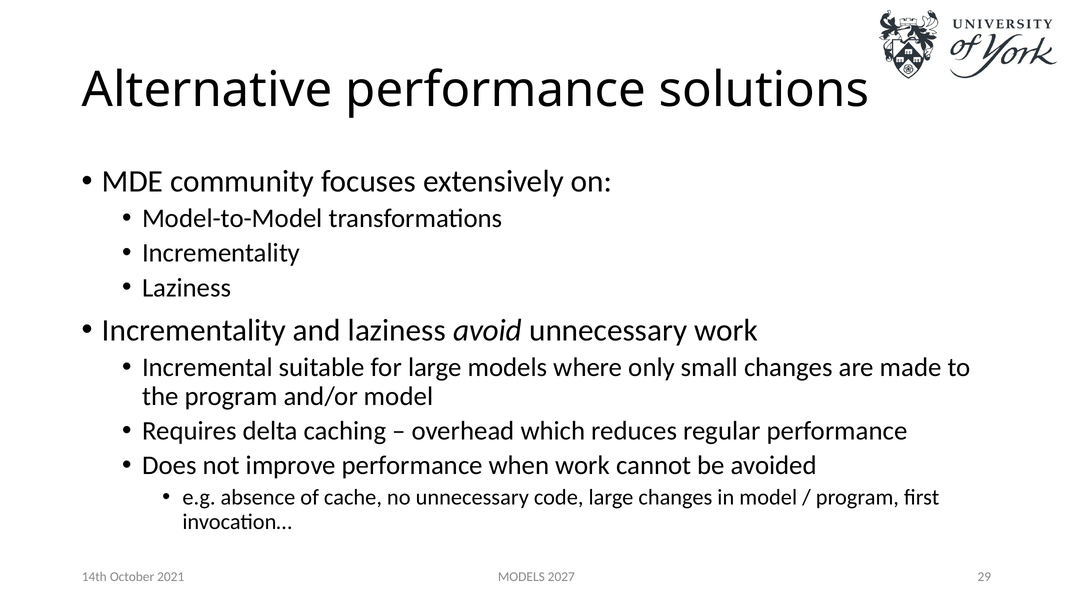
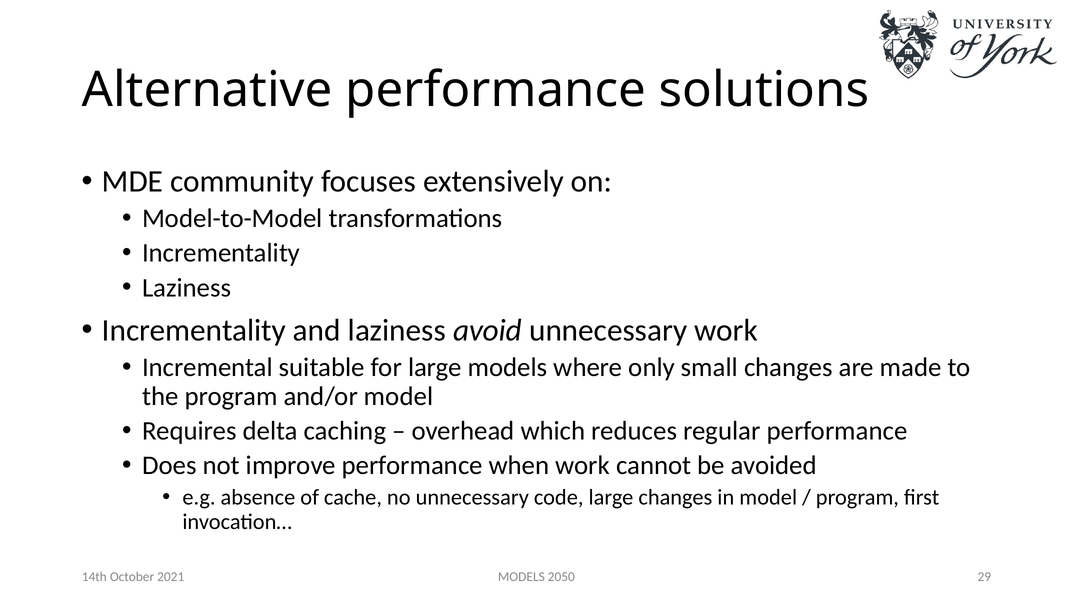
2027: 2027 -> 2050 (561, 576)
